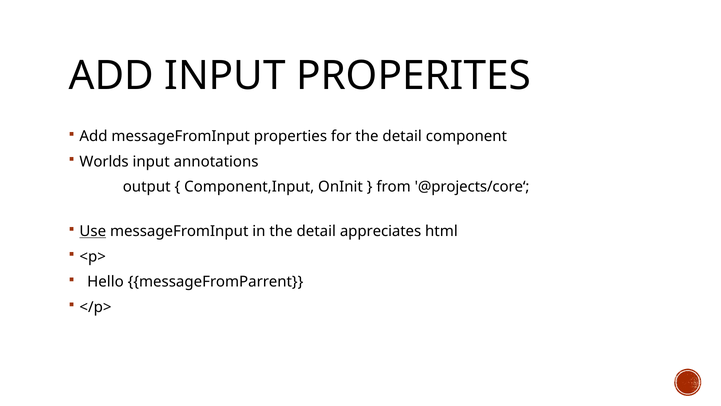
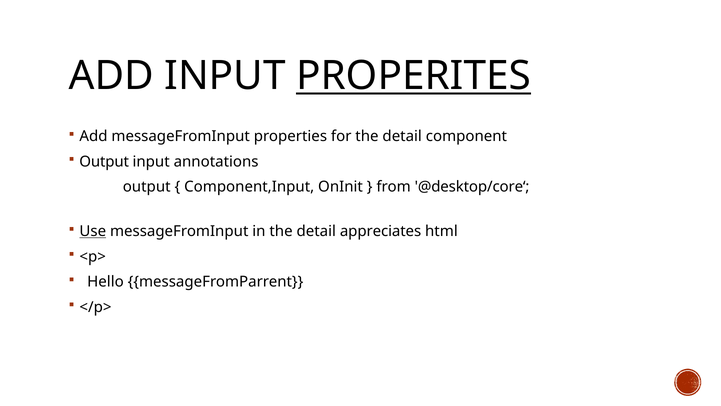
PROPERITES underline: none -> present (413, 76)
Worlds: Worlds -> Output (104, 161)
@projects/core‘: @projects/core‘ -> @desktop/core‘ (472, 187)
